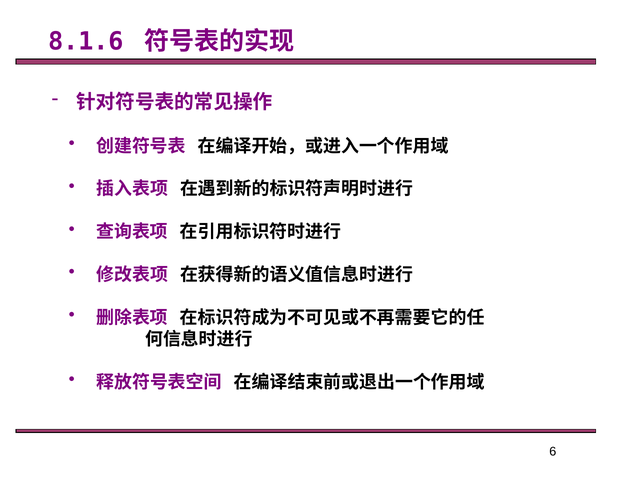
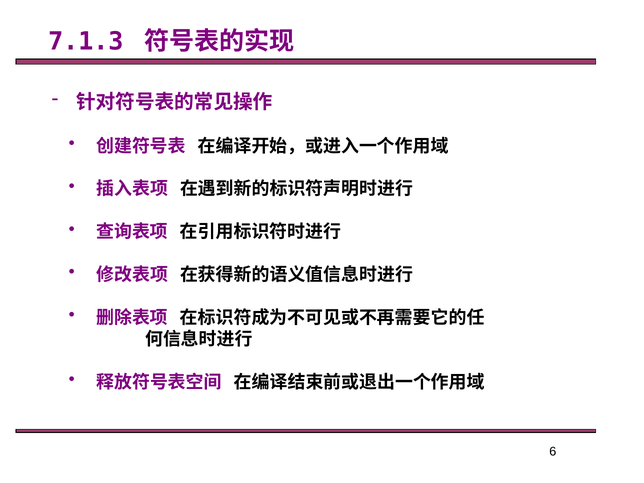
8.1.6: 8.1.6 -> 7.1.3 (86, 41)
